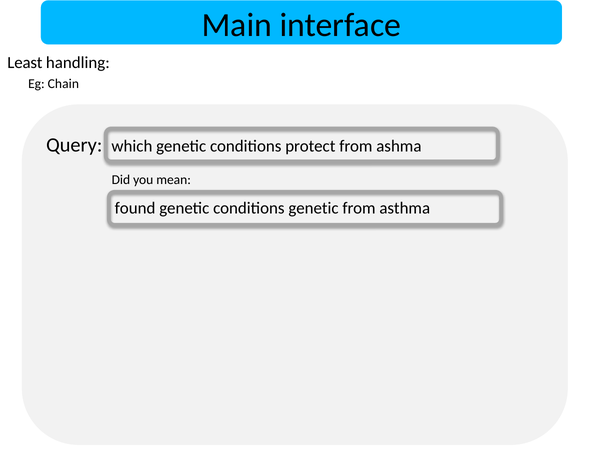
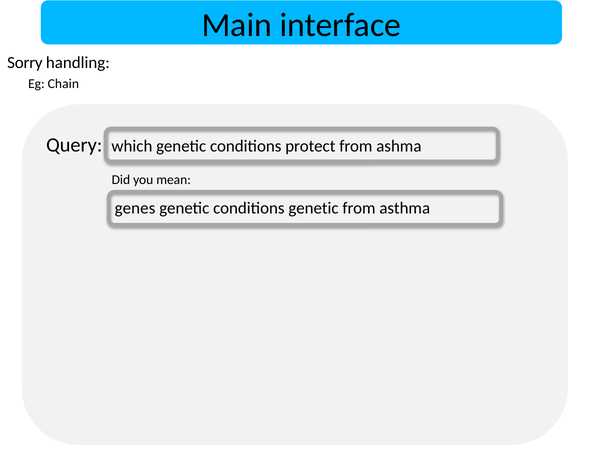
Least: Least -> Sorry (25, 62)
found: found -> genes (135, 208)
